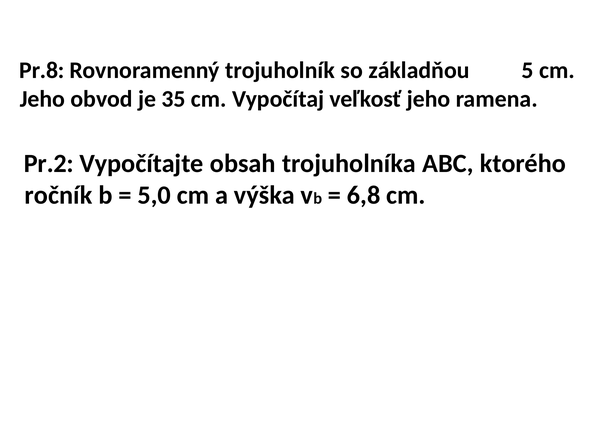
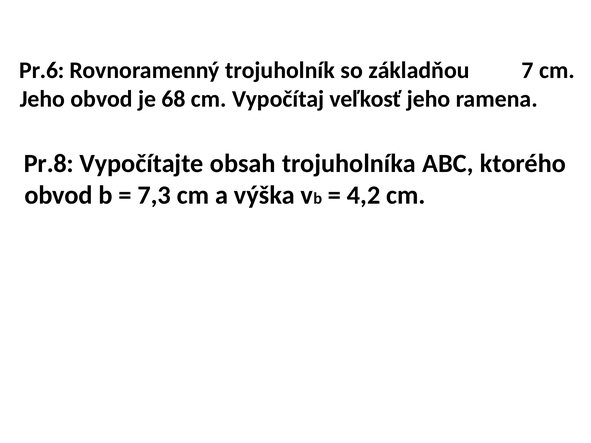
Pr.8: Pr.8 -> Pr.6 (42, 70)
5: 5 -> 7 (527, 70)
35: 35 -> 68 (173, 99)
Pr.2: Pr.2 -> Pr.8 (49, 164)
ročník: ročník -> obvod (58, 195)
5,0: 5,0 -> 7,3 (154, 195)
6,8: 6,8 -> 4,2 (364, 195)
